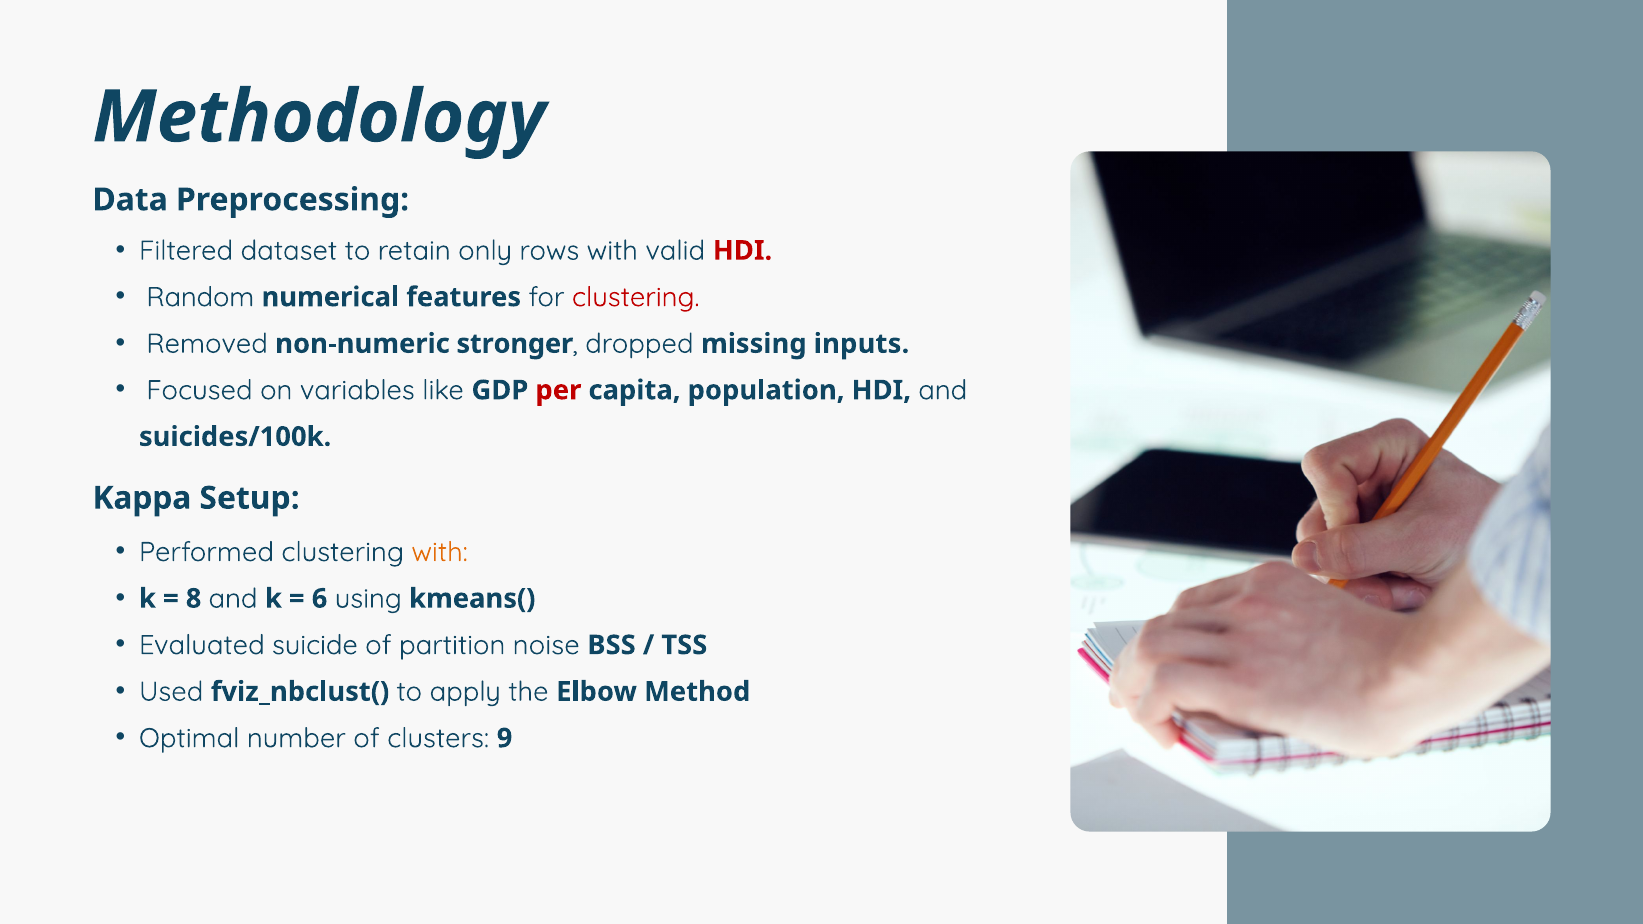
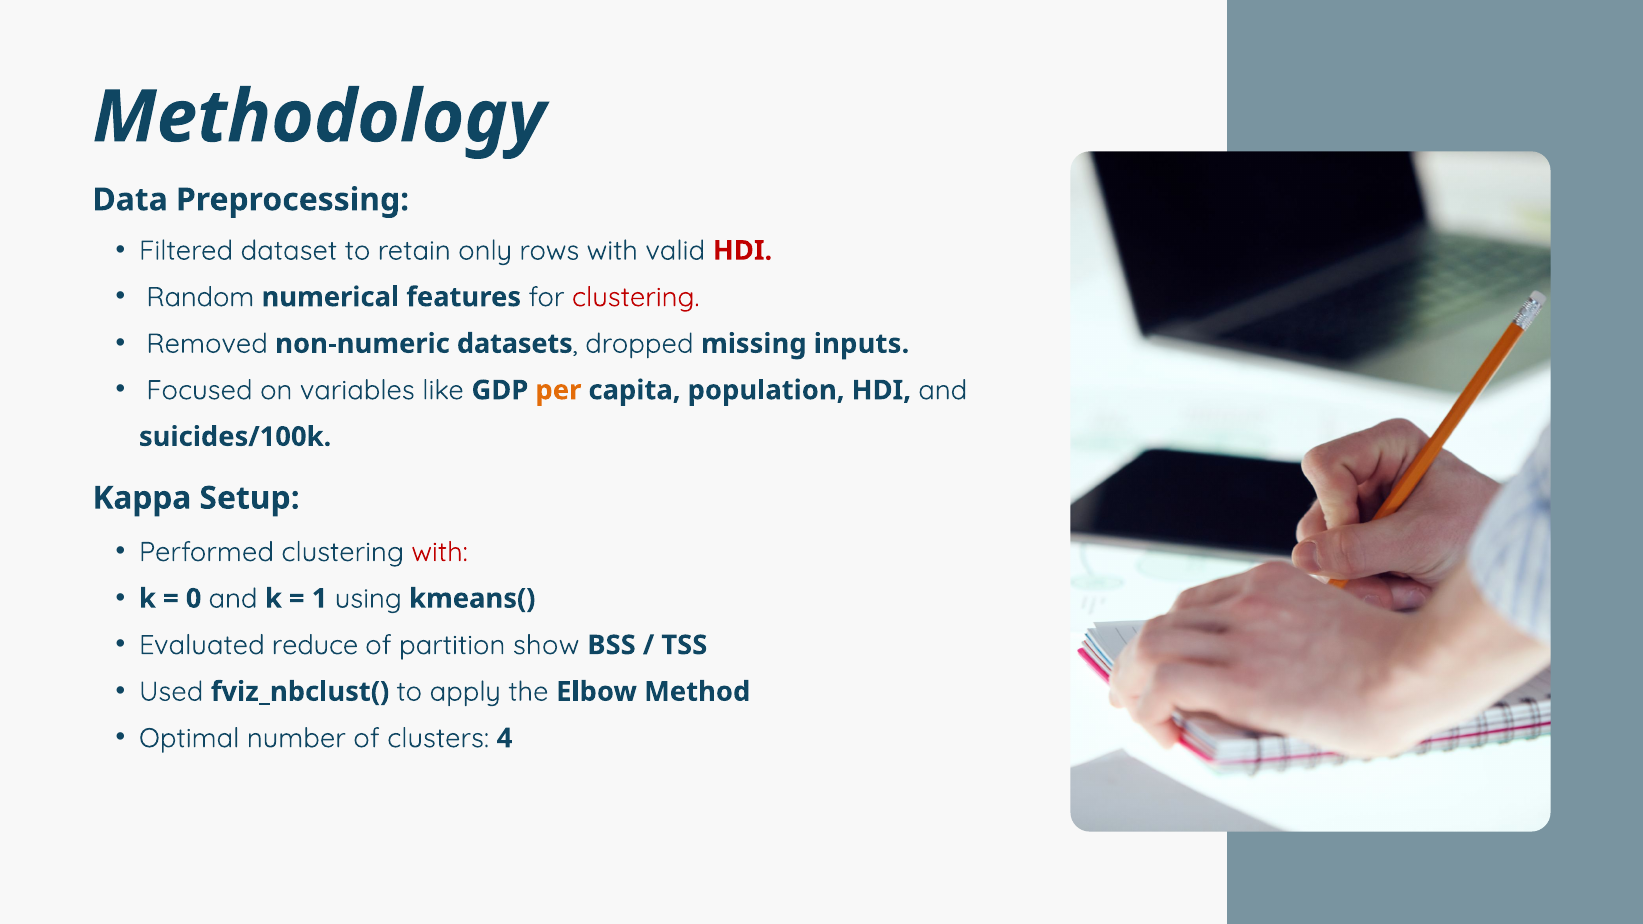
stronger: stronger -> datasets (515, 344)
per colour: red -> orange (558, 390)
with colour: orange -> red (440, 552)
8: 8 -> 0 (194, 599)
6: 6 -> 1 (320, 599)
suicide: suicide -> reduce (315, 645)
noise: noise -> show (546, 645)
9: 9 -> 4 (505, 738)
